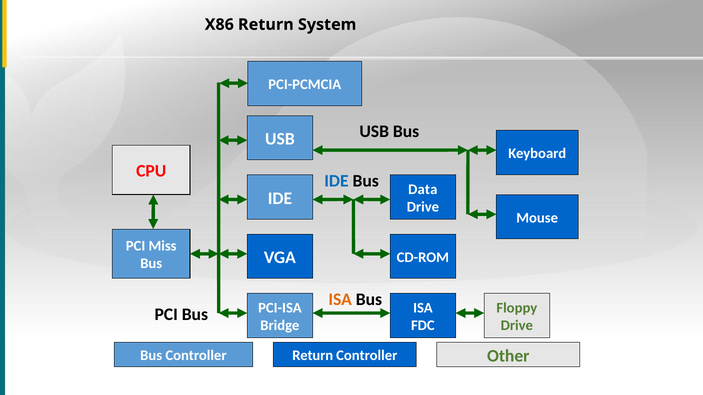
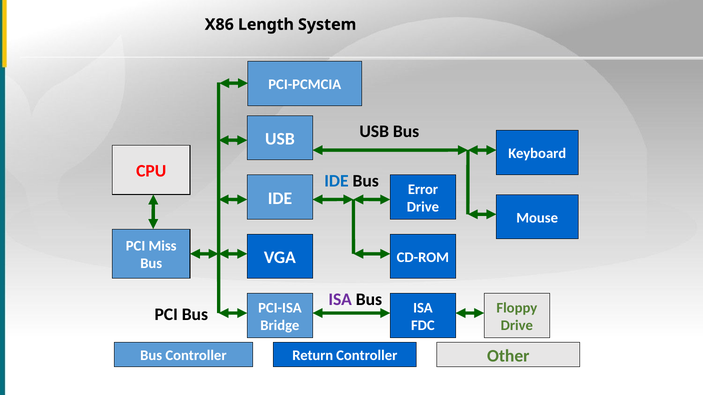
X86 Return: Return -> Length (266, 25)
Data: Data -> Error (423, 189)
ISA colour: orange -> purple (340, 300)
